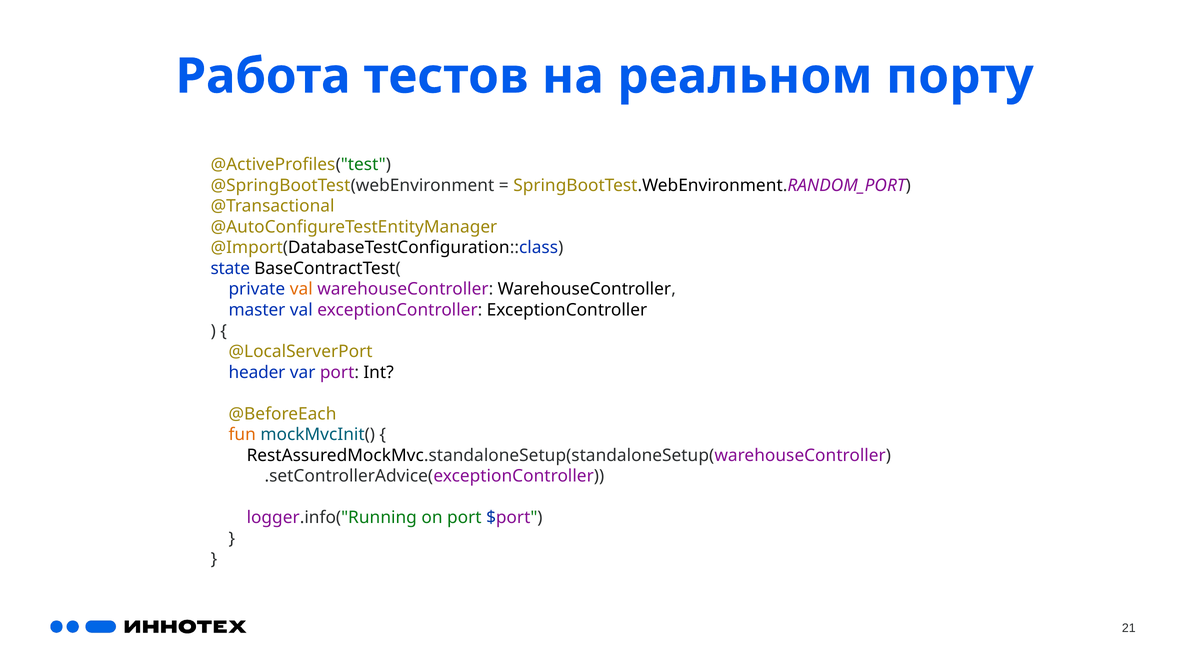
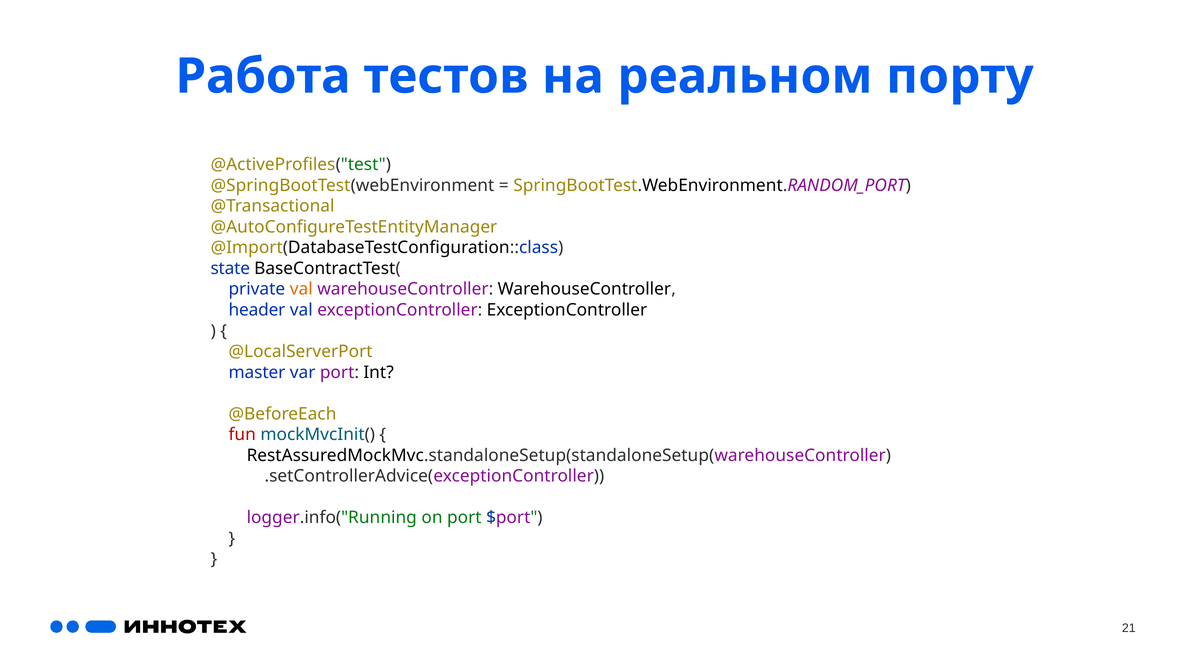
master: master -> header (257, 310)
header: header -> master (257, 372)
fun colour: orange -> red (242, 434)
